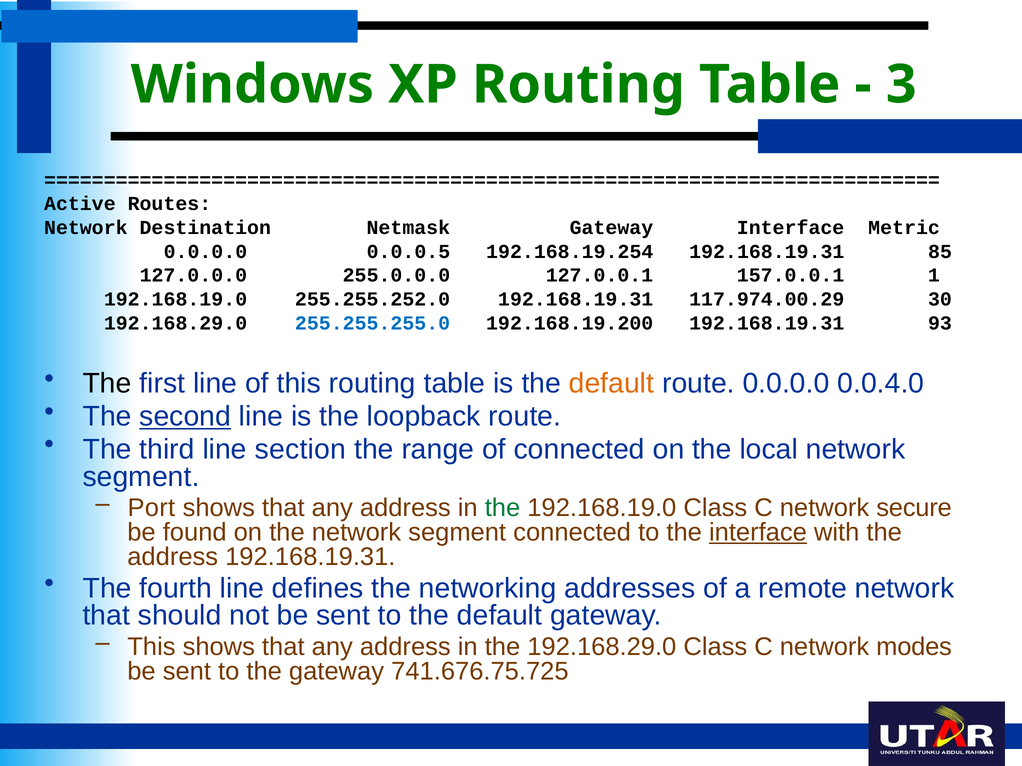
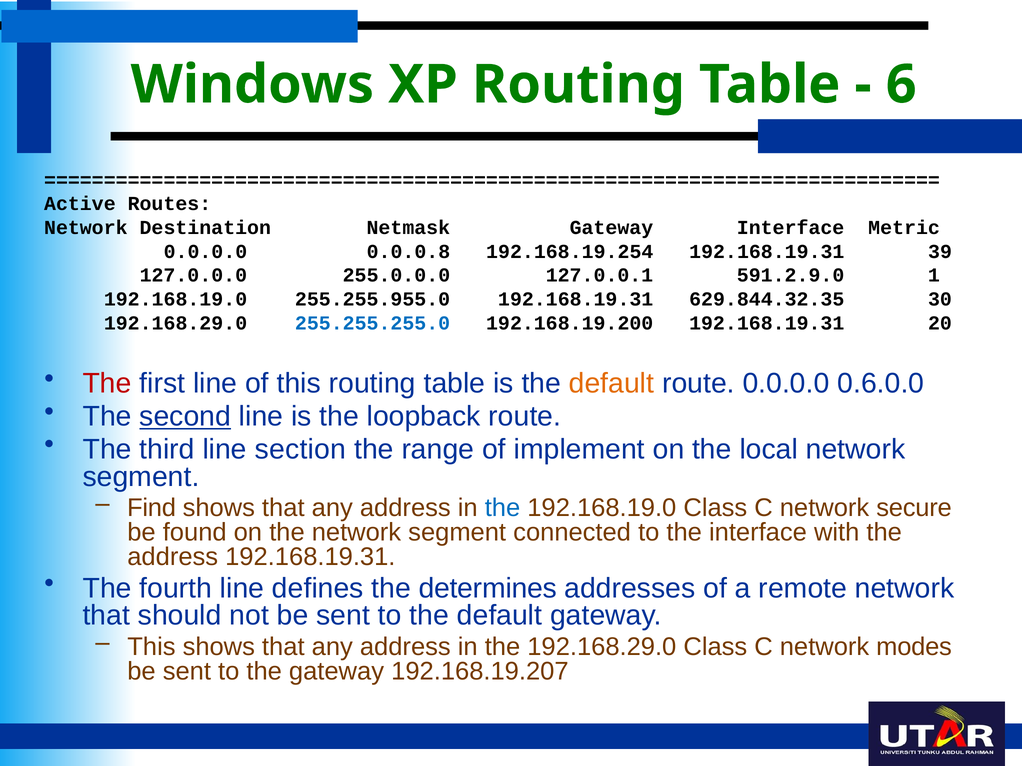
3: 3 -> 6 (901, 85)
0.0.0.5: 0.0.0.5 -> 0.0.0.8 (408, 252)
85: 85 -> 39 (940, 252)
157.0.0.1: 157.0.0.1 -> 591.2.9.0 (791, 276)
255.255.252.0: 255.255.252.0 -> 255.255.955.0 (373, 299)
117.974.00.29: 117.974.00.29 -> 629.844.32.35 (767, 299)
93: 93 -> 20 (940, 323)
The colour: black -> red (107, 384)
0.0.4.0: 0.0.4.0 -> 0.6.0.0 (881, 384)
of connected: connected -> implement (579, 450)
Port: Port -> Find (152, 508)
the colour: green -> blue (503, 508)
interface underline: present -> none (758, 533)
networking: networking -> determines (488, 589)
741.676.75.725: 741.676.75.725 -> 192.168.19.207 (480, 672)
